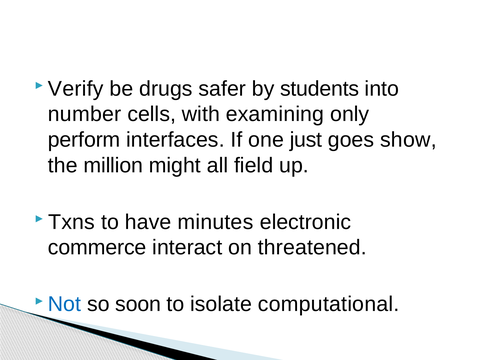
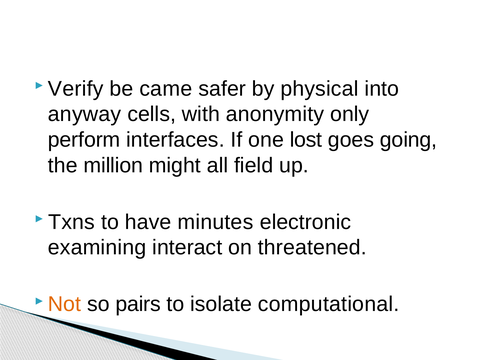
drugs: drugs -> came (166, 89)
students: students -> physical (319, 89)
number: number -> anyway (85, 114)
examining: examining -> anonymity (275, 114)
just: just -> lost (306, 140)
show: show -> going (409, 140)
commerce: commerce -> examining (97, 248)
Not colour: blue -> orange (65, 304)
soon: soon -> pairs (138, 304)
